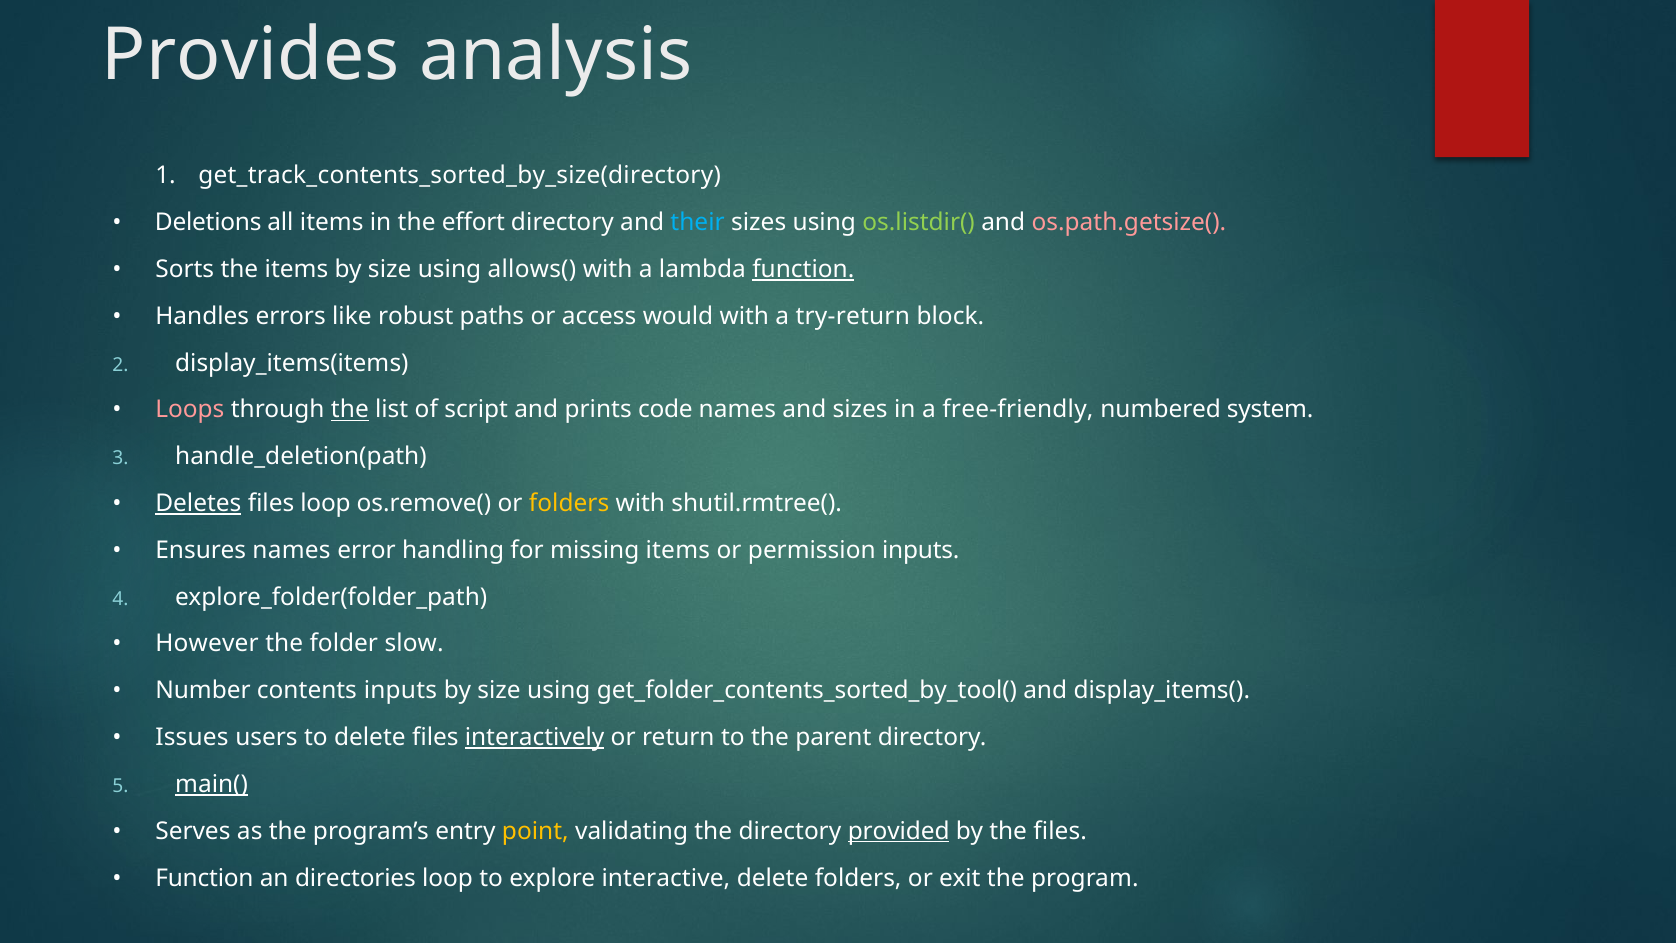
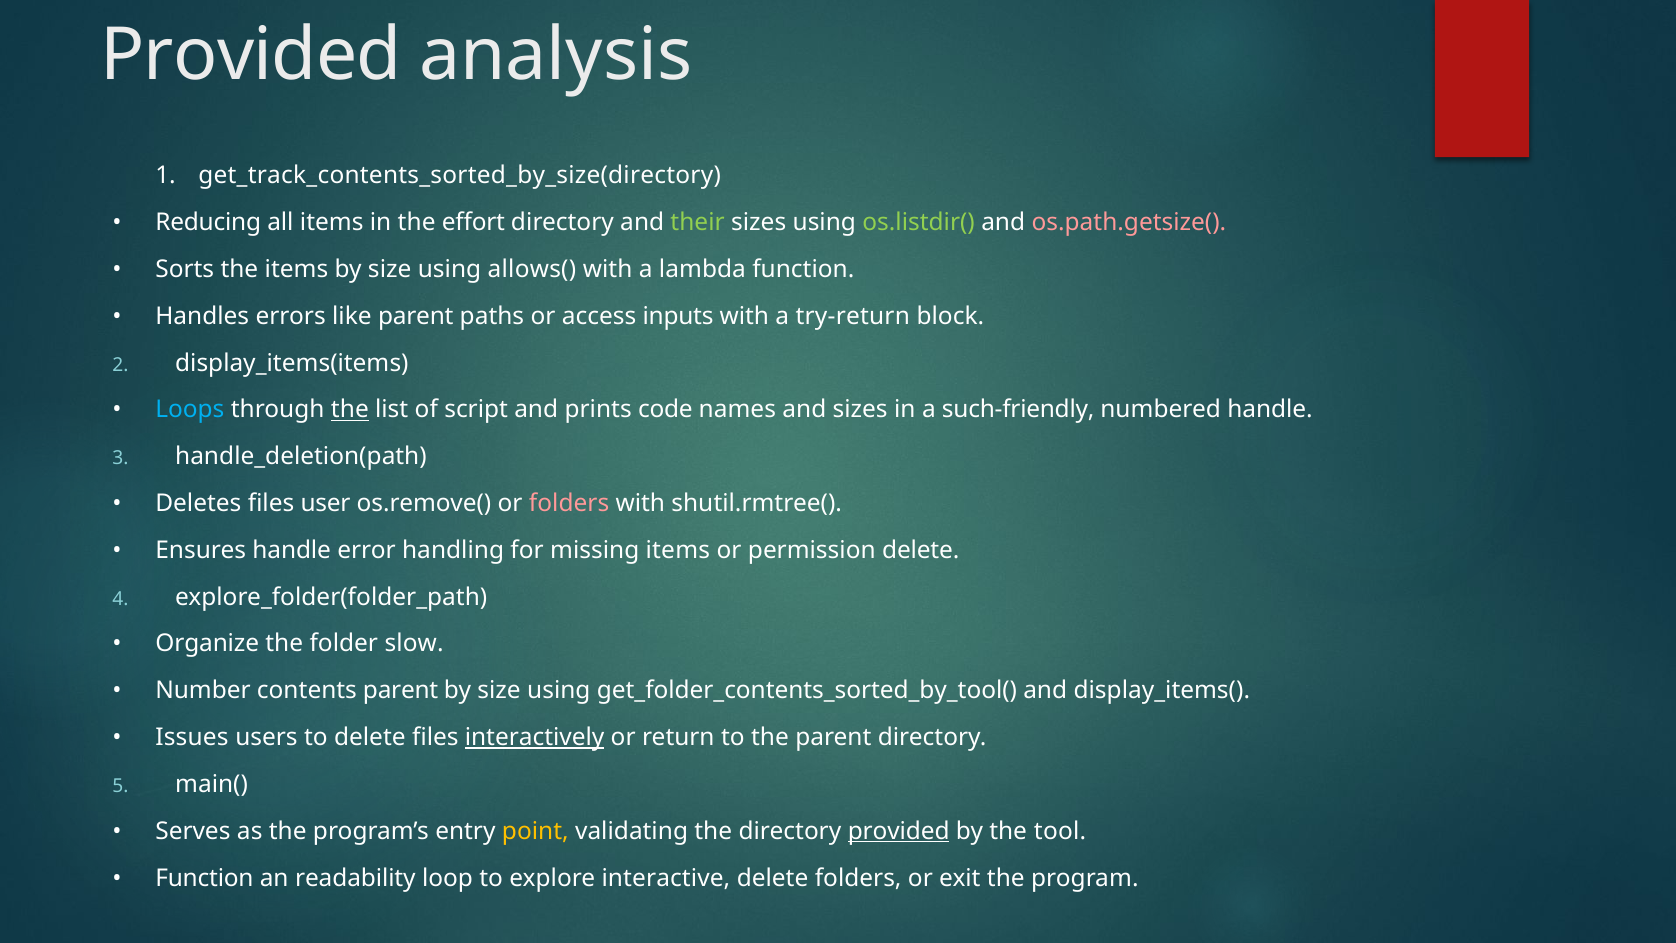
Provides: Provides -> Provided (251, 55)
Deletions: Deletions -> Reducing (208, 222)
their colour: light blue -> light green (698, 222)
function underline: present -> none (803, 269)
like robust: robust -> parent (416, 316)
would: would -> inputs (678, 316)
Loops colour: pink -> light blue (190, 410)
free-friendly: free-friendly -> such-friendly (1018, 410)
numbered system: system -> handle (1270, 410)
Deletes underline: present -> none (198, 503)
files loop: loop -> user (326, 503)
folders colour: yellow -> pink (569, 503)
Ensures names: names -> handle (292, 550)
permission inputs: inputs -> delete (921, 550)
However: However -> Organize (207, 644)
contents inputs: inputs -> parent (401, 691)
main( underline: present -> none (212, 784)
the files: files -> tool (1060, 831)
directories: directories -> readability (355, 878)
